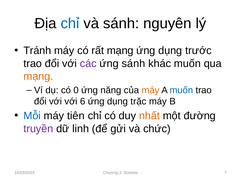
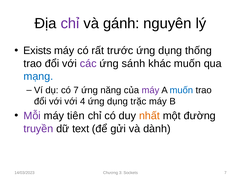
chỉ colour: blue -> purple (70, 23)
và sánh: sánh -> gánh (121, 23)
Tránh: Tránh -> Exists (37, 51)
rất mạng: mạng -> trước (120, 51)
trước: trước -> thống (199, 51)
mạng colour: orange -> blue (38, 76)
có 0: 0 -> 7 (76, 90)
máy colour: orange -> purple (150, 90)
6: 6 -> 4 (83, 101)
Mỗi colour: blue -> purple (32, 116)
linh: linh -> text (81, 129)
chức: chức -> dành (157, 129)
